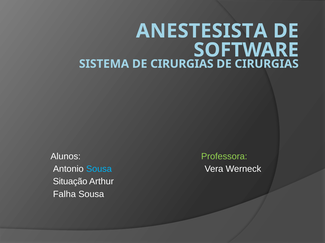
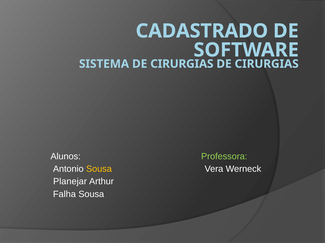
ANESTESISTA: ANESTESISTA -> CADASTRADO (202, 31)
Sousa colour: light blue -> yellow (99, 169)
Situação: Situação -> Planejar (70, 182)
